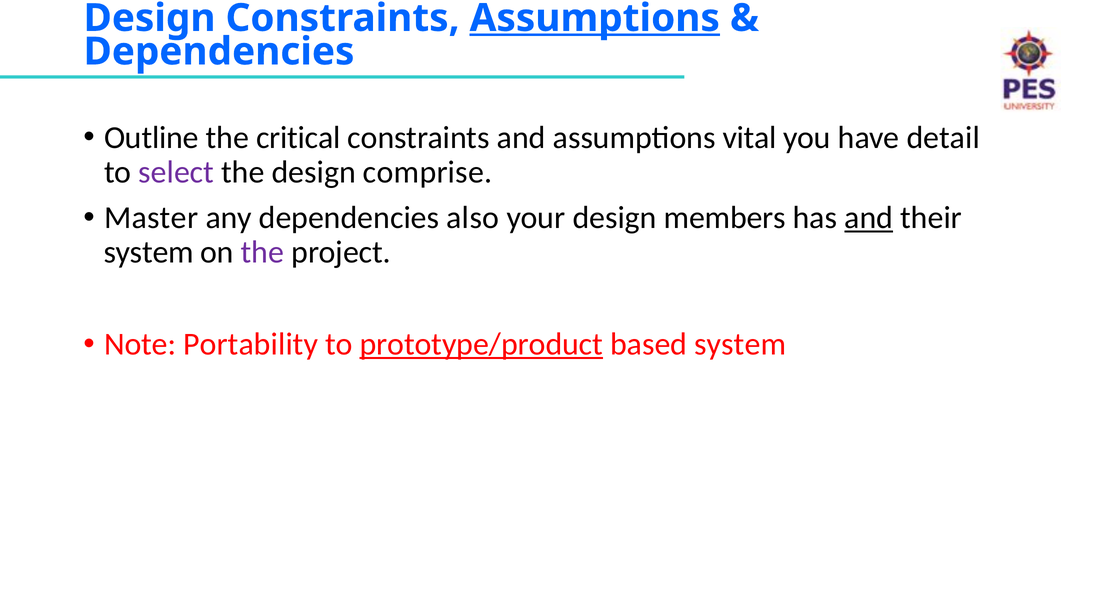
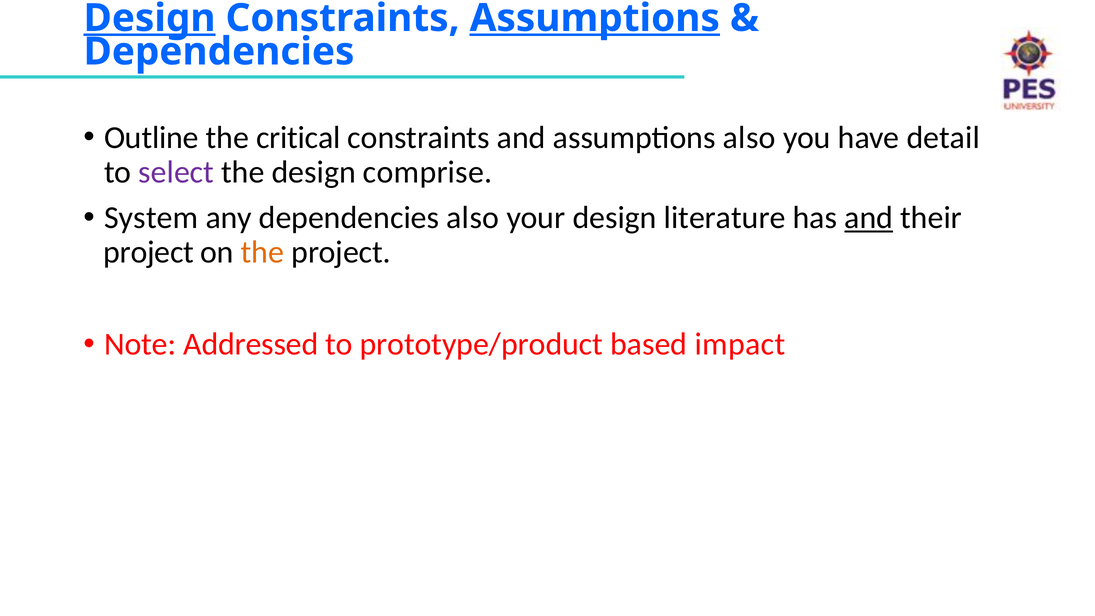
Design underline: none -> present (150, 18)
assumptions vital: vital -> also (749, 138)
Master: Master -> System (151, 218)
members: members -> literature (725, 218)
system: system -> project (149, 252)
the colour: purple -> orange (262, 252)
Portability: Portability -> Addressed (251, 344)
prototype/product underline: present -> none (481, 344)
based system: system -> impact (740, 344)
